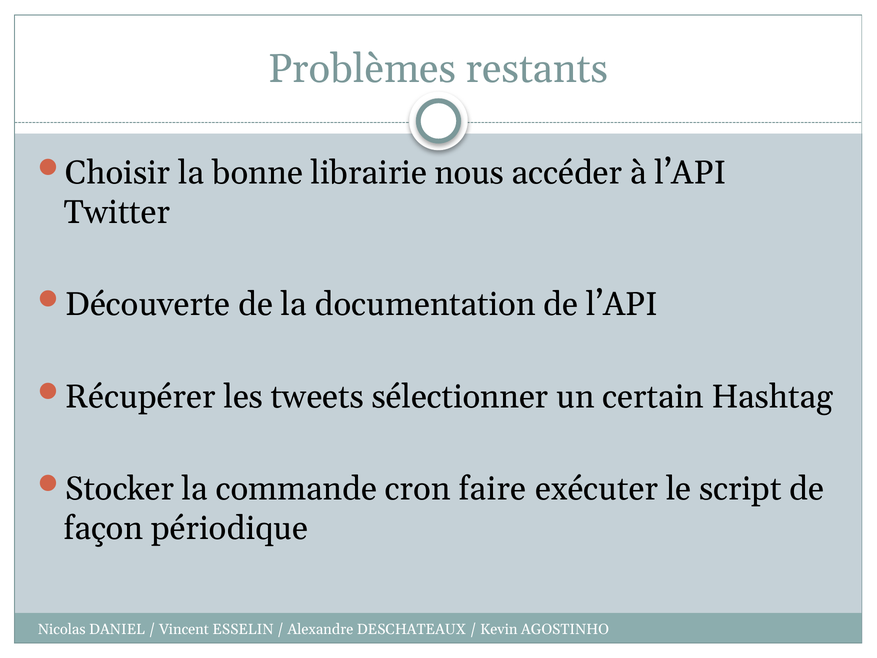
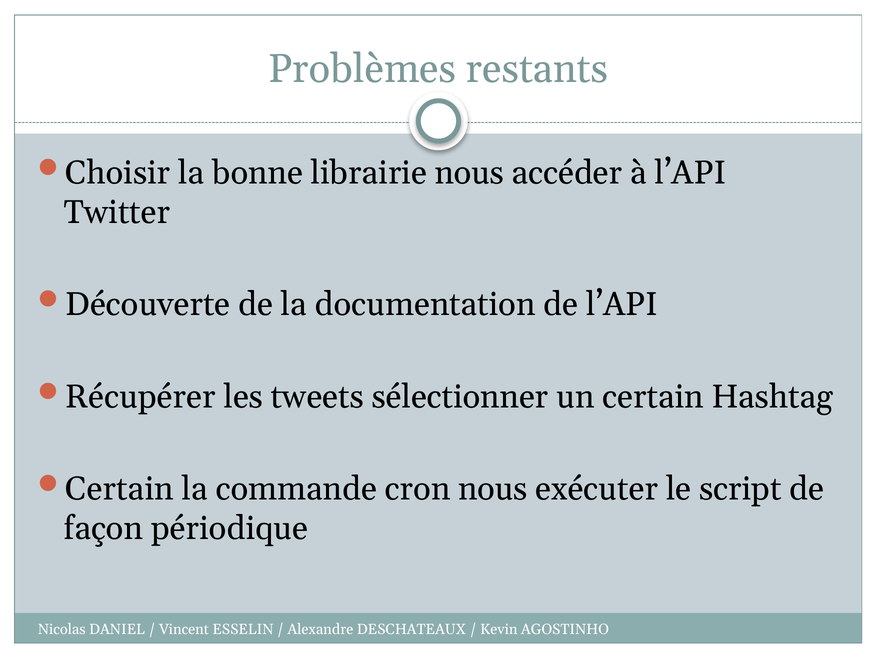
Stocker: Stocker -> Certain (120, 489)
cron faire: faire -> nous (493, 489)
